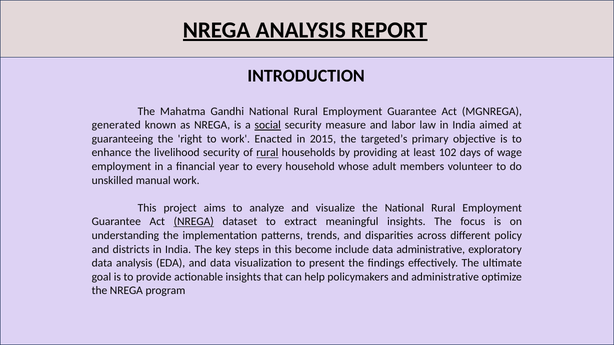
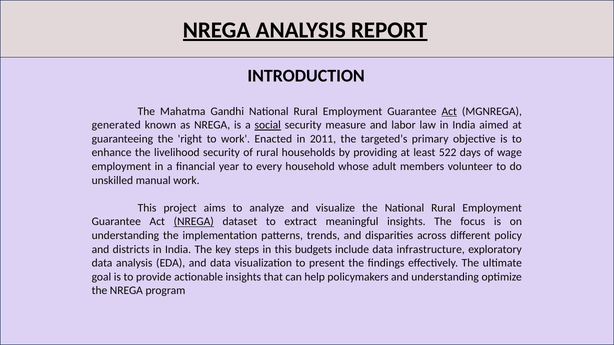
Act underline: none -> present (449, 111)
2015: 2015 -> 2011 (323, 139)
rural underline: present -> none (267, 153)
102: 102 -> 522 (448, 153)
become: become -> budgets (313, 250)
data administrative: administrative -> infrastructure (431, 250)
and administrative: administrative -> understanding (445, 277)
